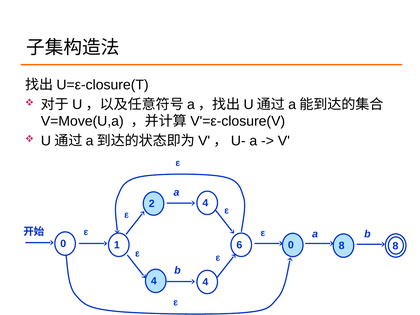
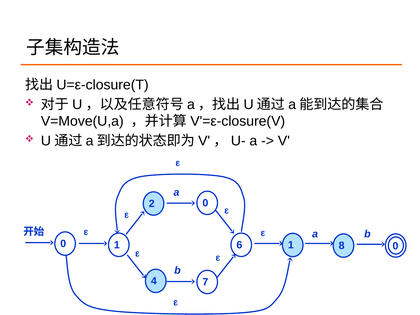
2 4: 4 -> 0 (205, 203)
6 0: 0 -> 1 (291, 245)
1 8: 8 -> 0 (395, 246)
4: 4 -> 7 (205, 282)
